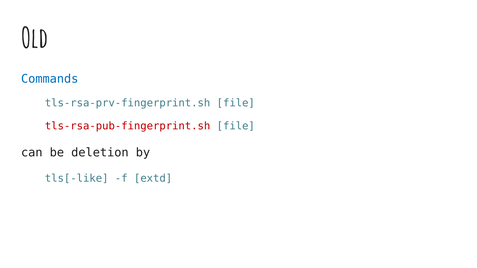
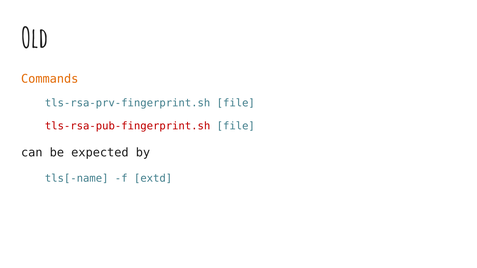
Commands colour: blue -> orange (50, 79)
deletion: deletion -> expected (100, 153)
tls[-like: tls[-like -> tls[-name (77, 179)
